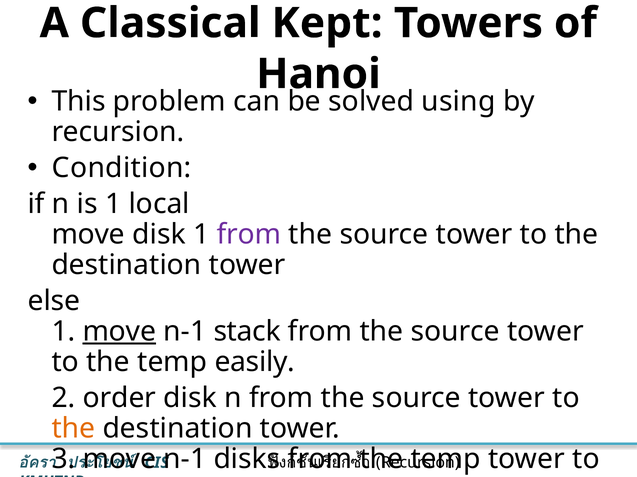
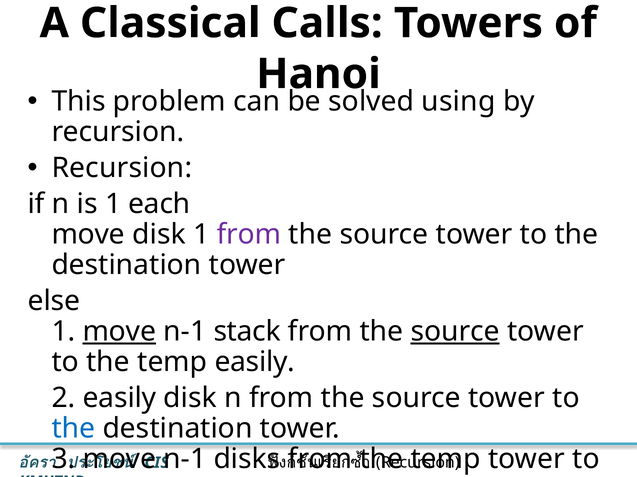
Kept: Kept -> Calls (327, 23)
Condition: Condition -> Recursion (122, 168)
local: local -> each (159, 204)
source underline: none -> present (455, 332)
2 order: order -> easily (119, 398)
the colour: orange -> blue (73, 429)
